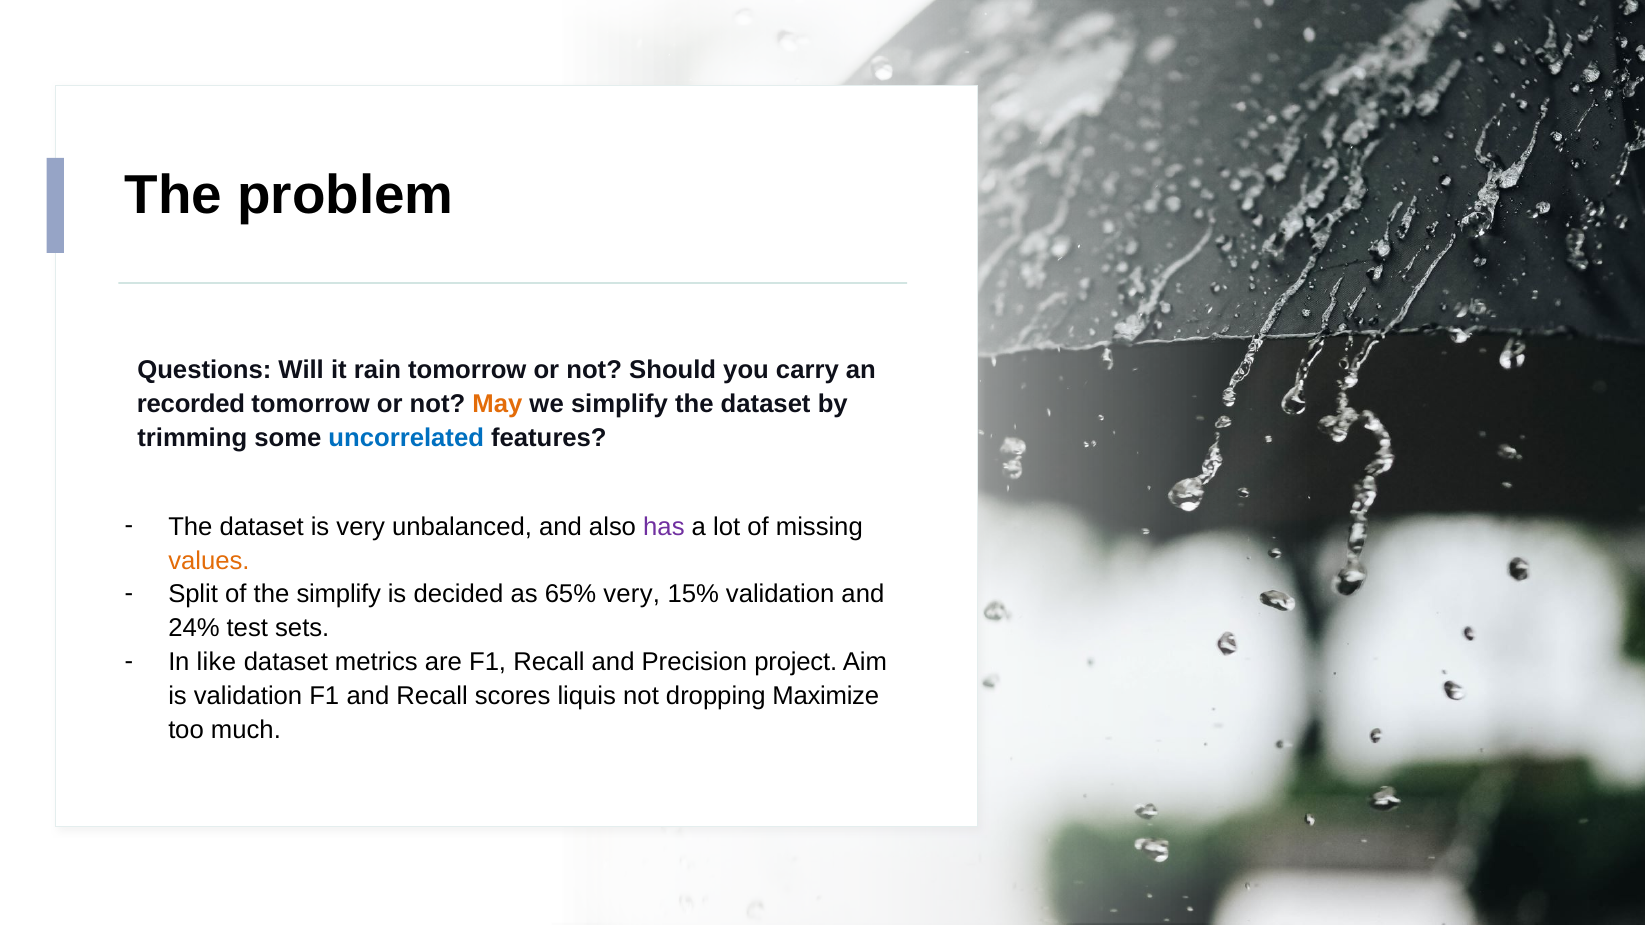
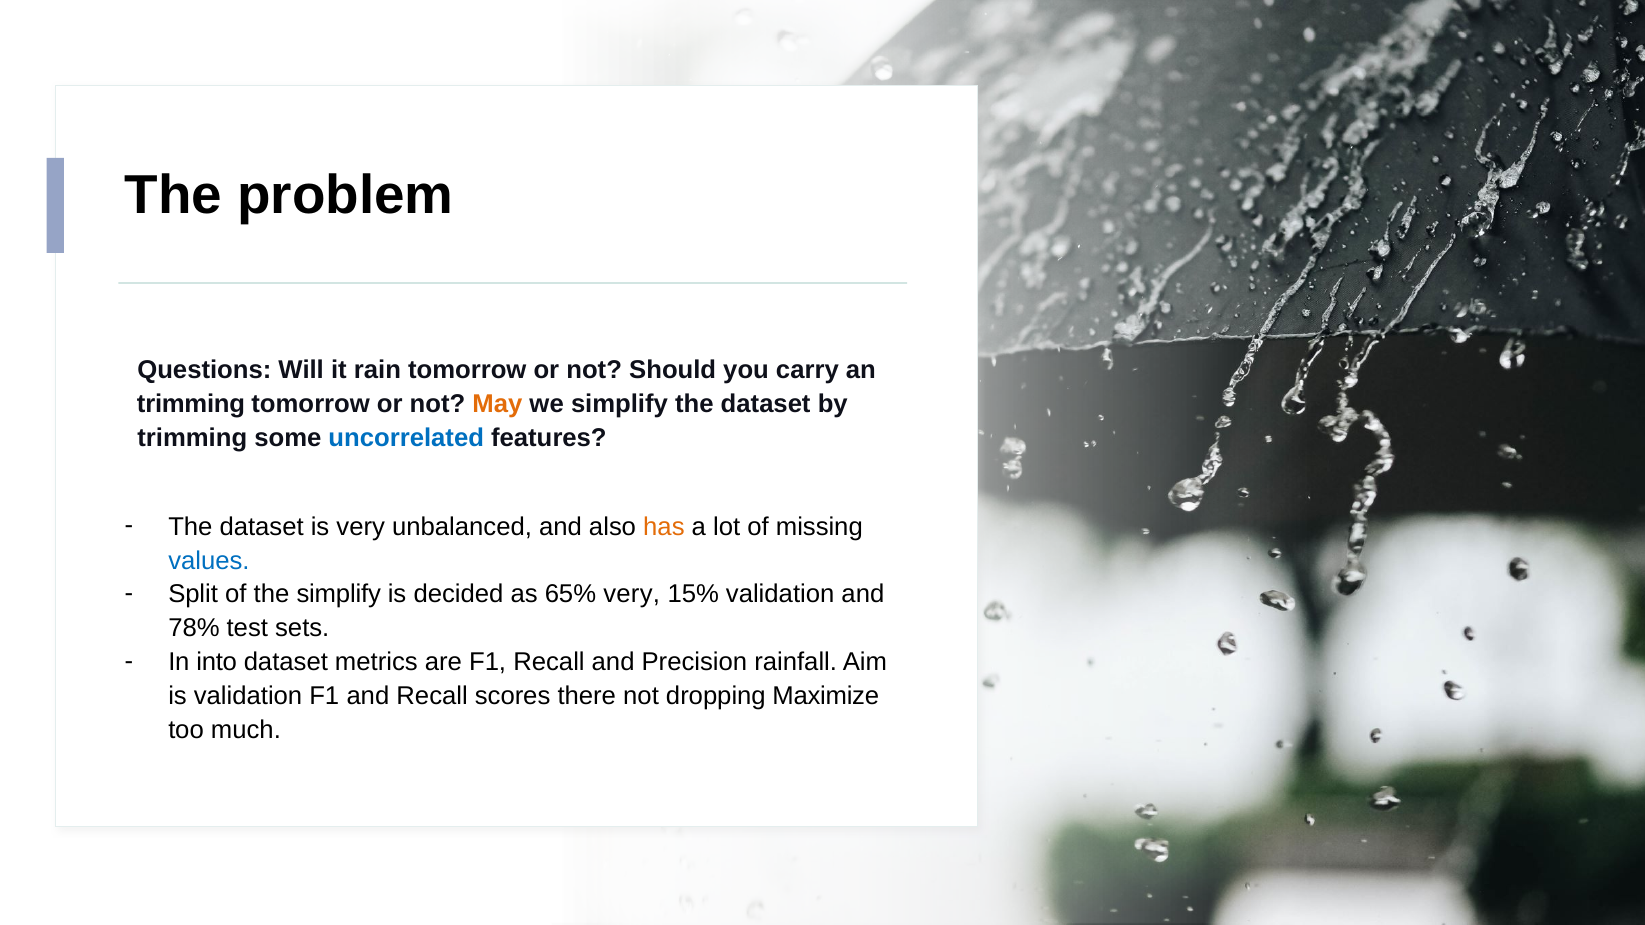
recorded: recorded -> trimming (191, 405)
has colour: purple -> orange (664, 527)
values colour: orange -> blue (209, 561)
24%: 24% -> 78% (194, 629)
like: like -> into (217, 662)
project: project -> rainfall (796, 662)
liquis: liquis -> there (587, 696)
